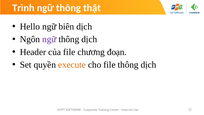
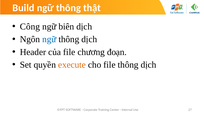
Trình: Trình -> Build (23, 8)
Hello: Hello -> Công (30, 27)
ngữ colour: purple -> blue (49, 39)
